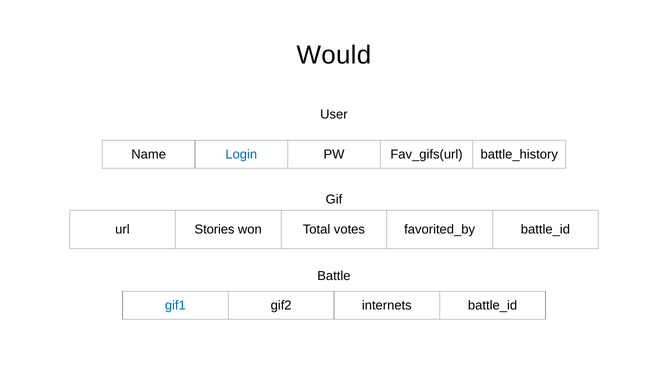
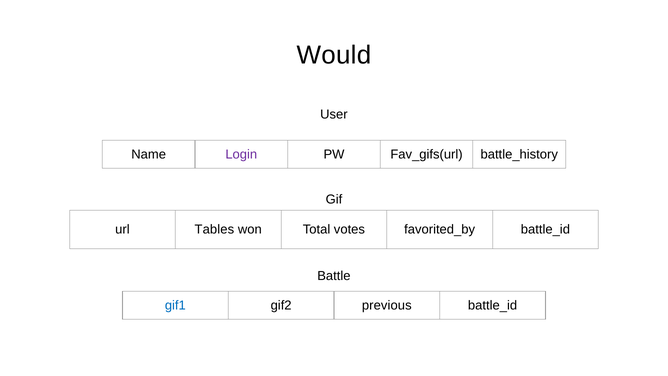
Login colour: blue -> purple (241, 154)
Stories: Stories -> Tables (214, 229)
internets: internets -> previous (387, 305)
